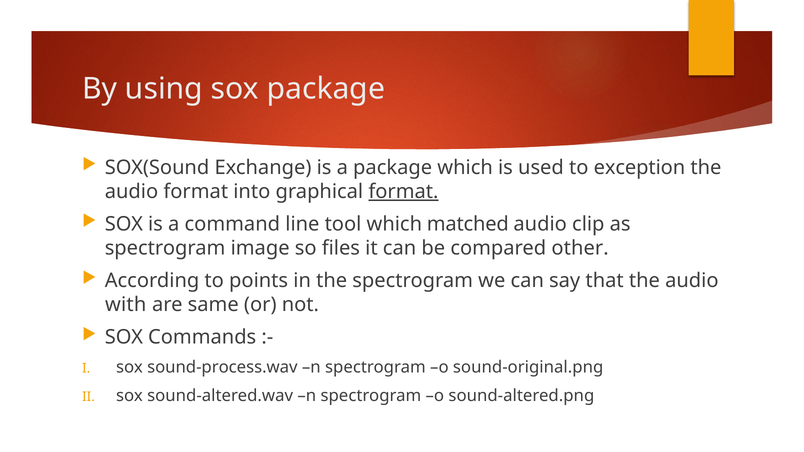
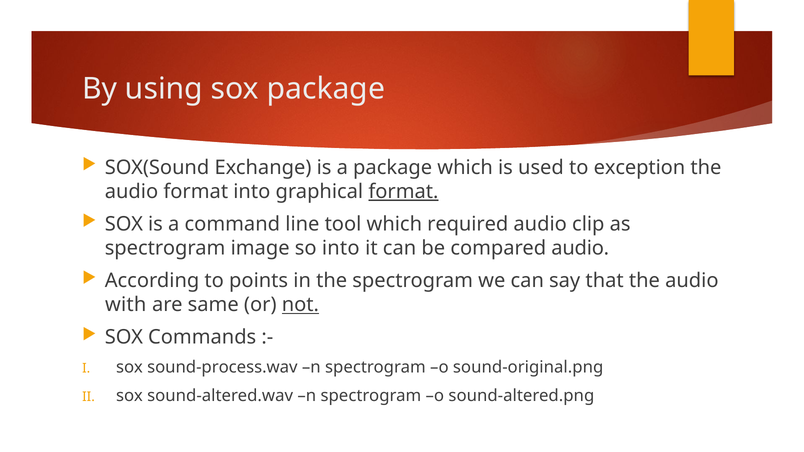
matched: matched -> required (468, 224)
so files: files -> into (341, 248)
compared other: other -> audio (580, 248)
not underline: none -> present (300, 305)
